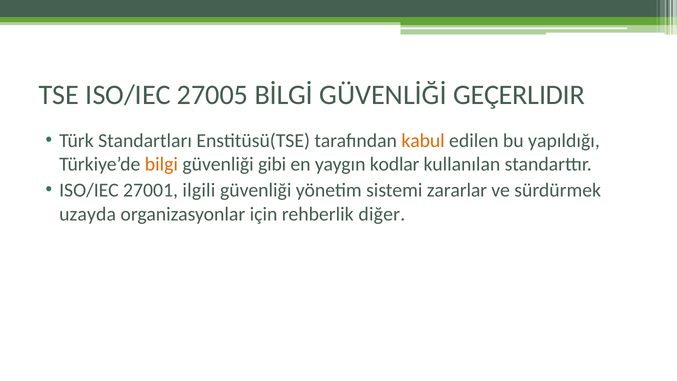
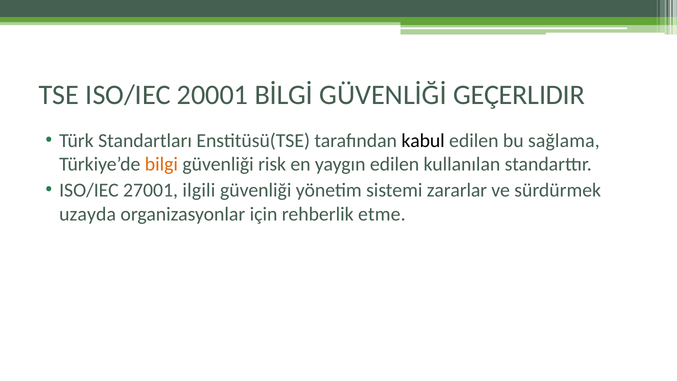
27005: 27005 -> 20001 (213, 95)
kabul colour: orange -> black (423, 141)
yapıldığı: yapıldığı -> sağlama (564, 141)
gibi: gibi -> risk (272, 164)
yaygın kodlar: kodlar -> edilen (395, 164)
diğer: diğer -> etme (382, 214)
